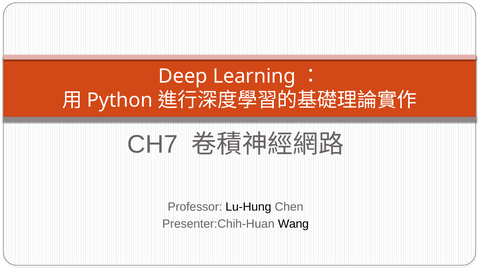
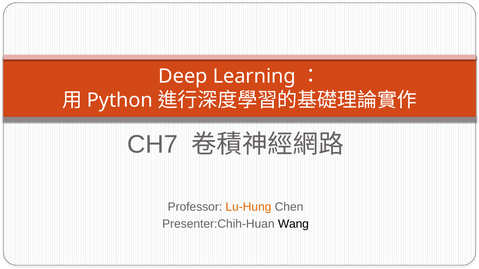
Lu-Hung colour: black -> orange (248, 207)
